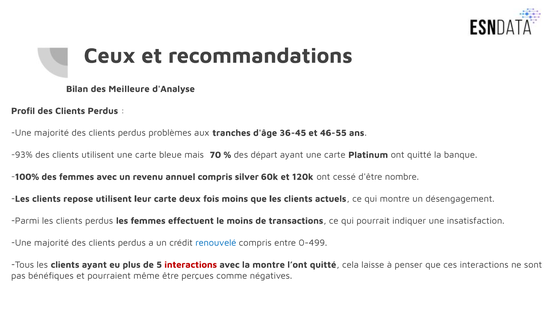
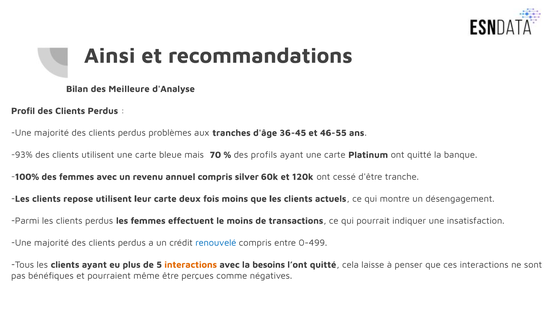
Ceux: Ceux -> Ainsi (110, 56)
départ: départ -> profils (264, 155)
nombre: nombre -> tranche (402, 177)
interactions colour: red -> orange (191, 265)
la montre: montre -> besoins (269, 265)
